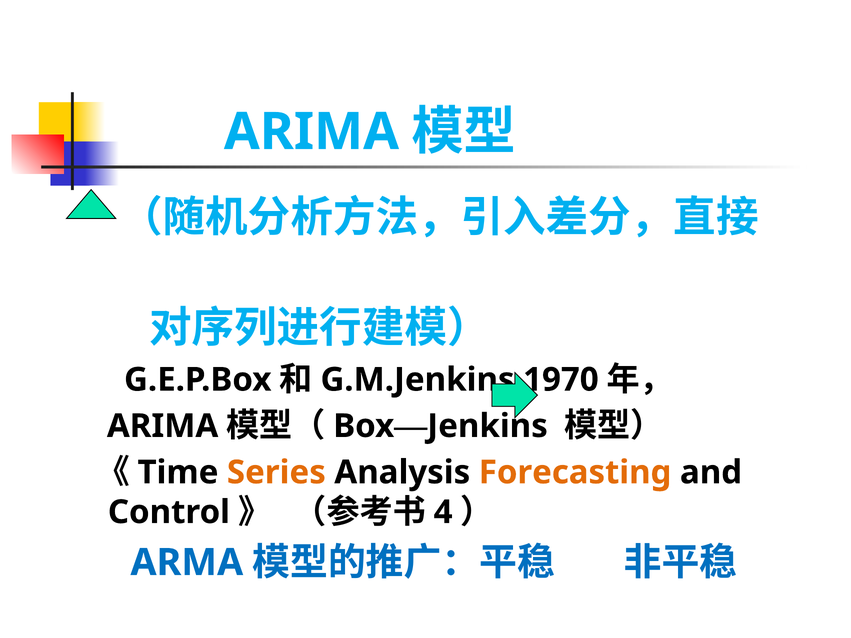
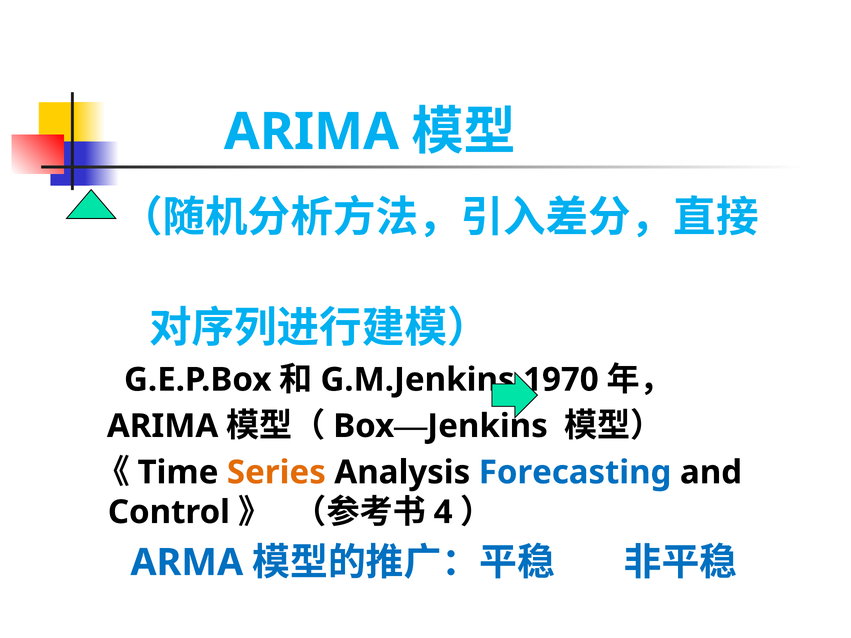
Forecasting colour: orange -> blue (575, 473)
